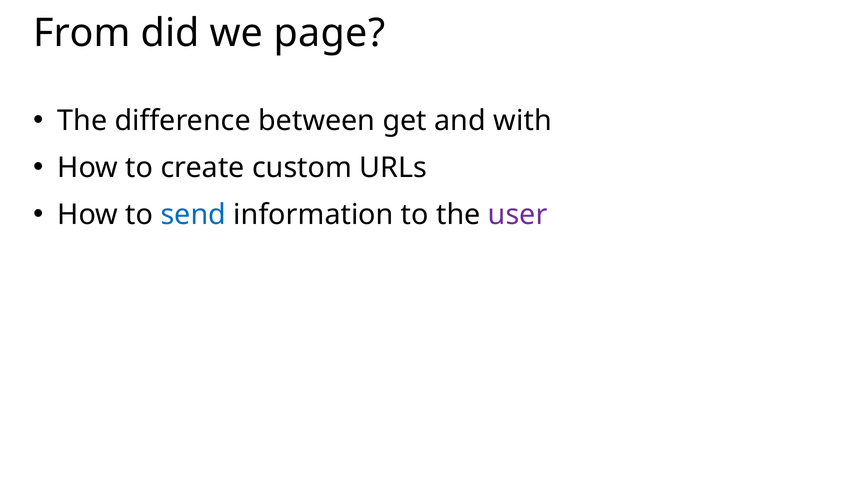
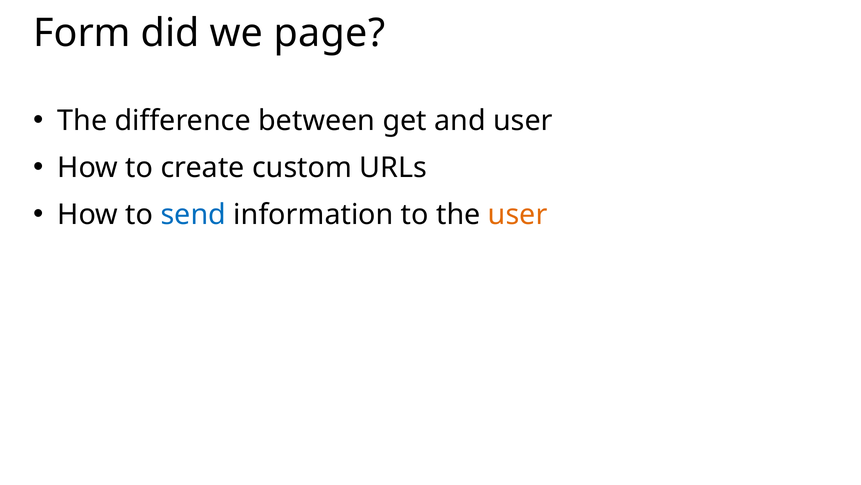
From: From -> Form (82, 33)
and with: with -> user (523, 120)
user colour: purple -> orange (518, 214)
